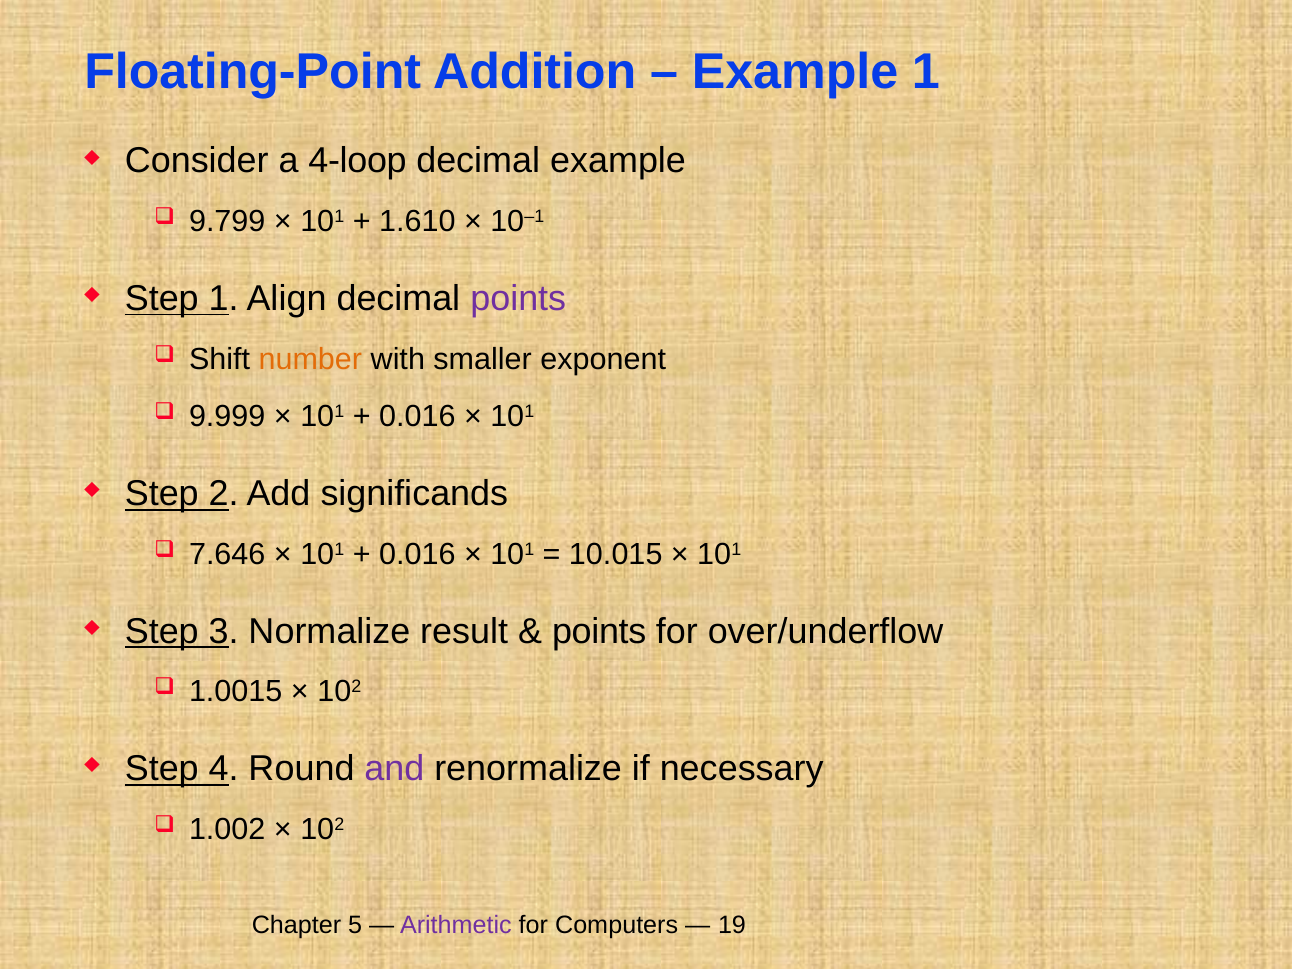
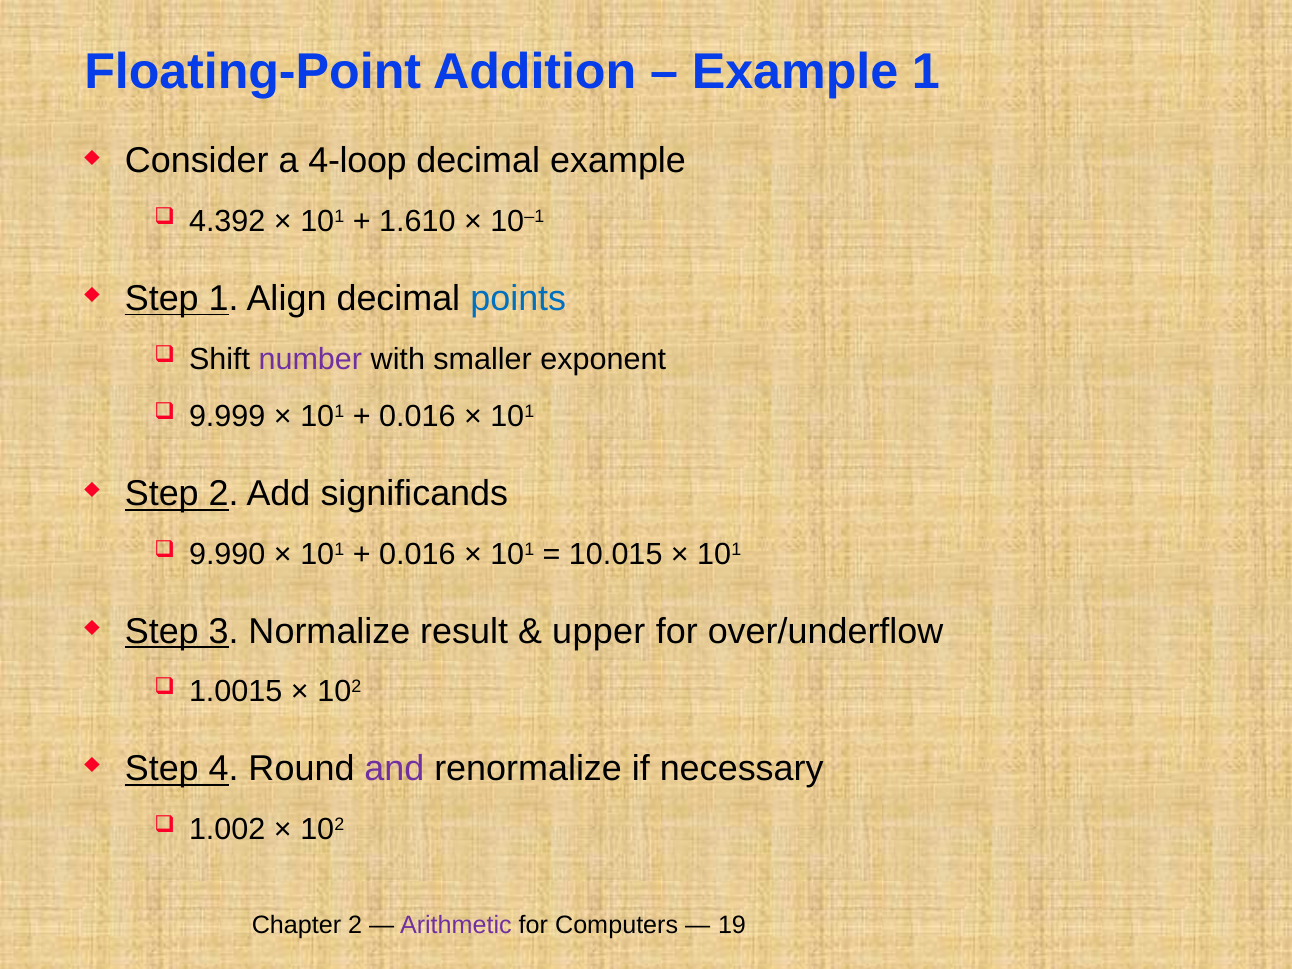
9.799: 9.799 -> 4.392 (227, 222)
points colour: purple -> blue (518, 299)
number colour: orange -> purple (310, 359)
7.646: 7.646 -> 9.990 (227, 554)
points: points -> upper (599, 631)
Chapter 5: 5 -> 2 (355, 925)
